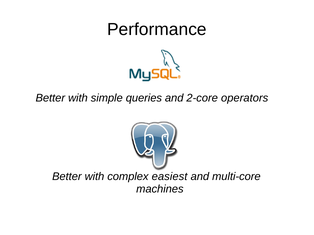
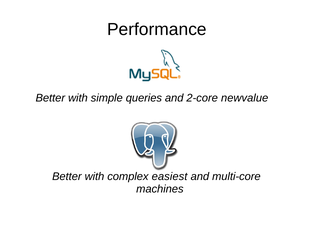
operators: operators -> newvalue (245, 98)
